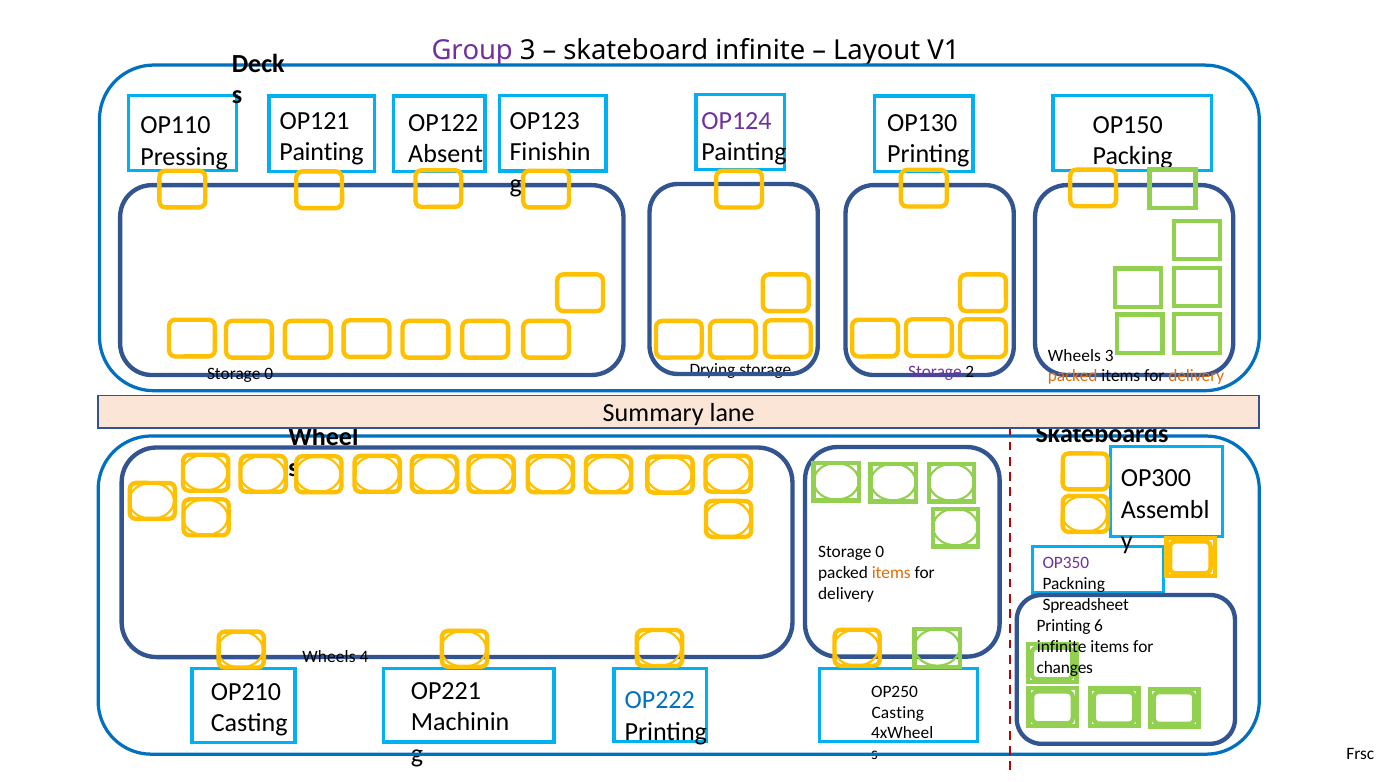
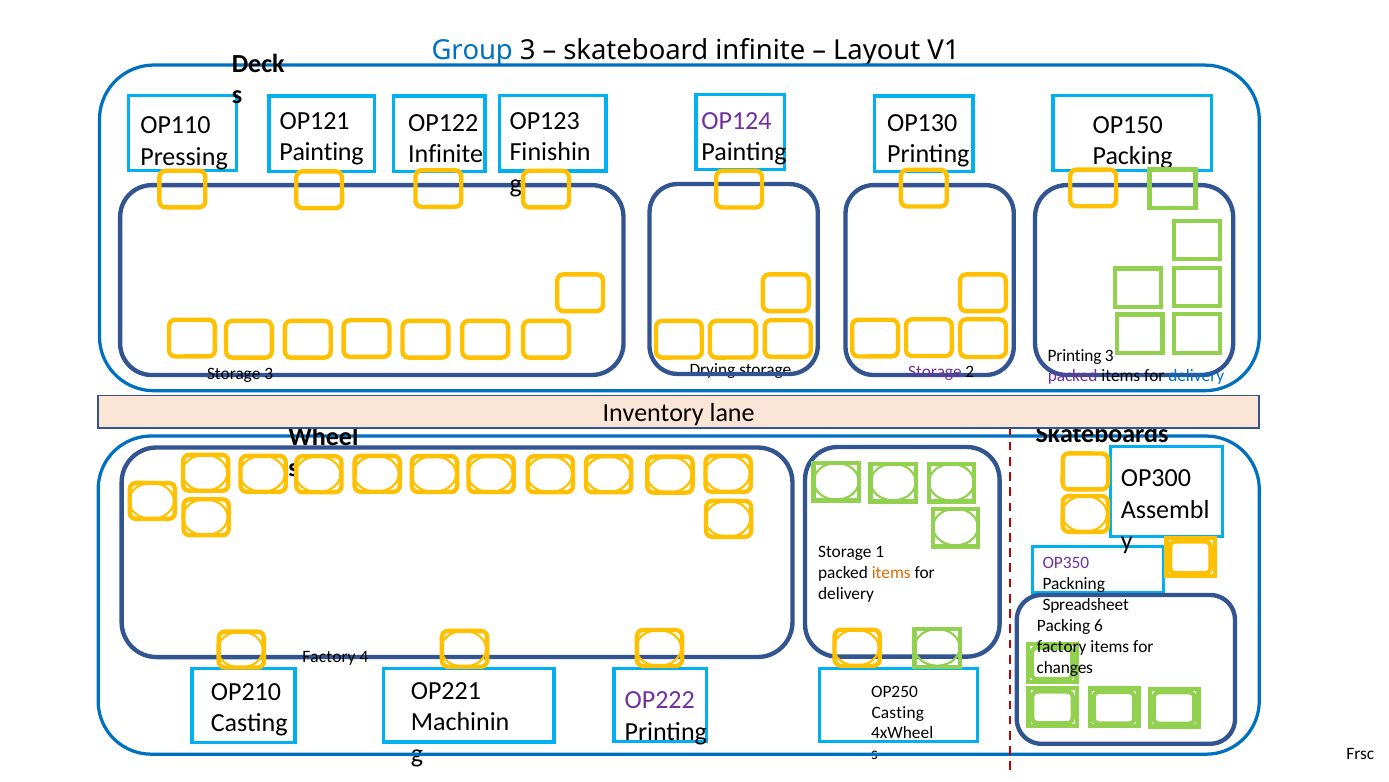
Group colour: purple -> blue (472, 51)
Absent: Absent -> Infinite (446, 154)
Wheels: Wheels -> Printing (1075, 355)
0: 0 -> 3 (269, 373)
packed colour: orange -> purple (1073, 376)
delivery colour: orange -> blue (1196, 376)
Summary: Summary -> Inventory (653, 413)
0: 0 -> 1 (880, 551)
Printing: Printing -> Packing (1064, 625)
infinite: infinite -> factory (1062, 646)
Wheels: Wheels -> Factory (329, 656)
OP222 colour: blue -> purple (660, 700)
